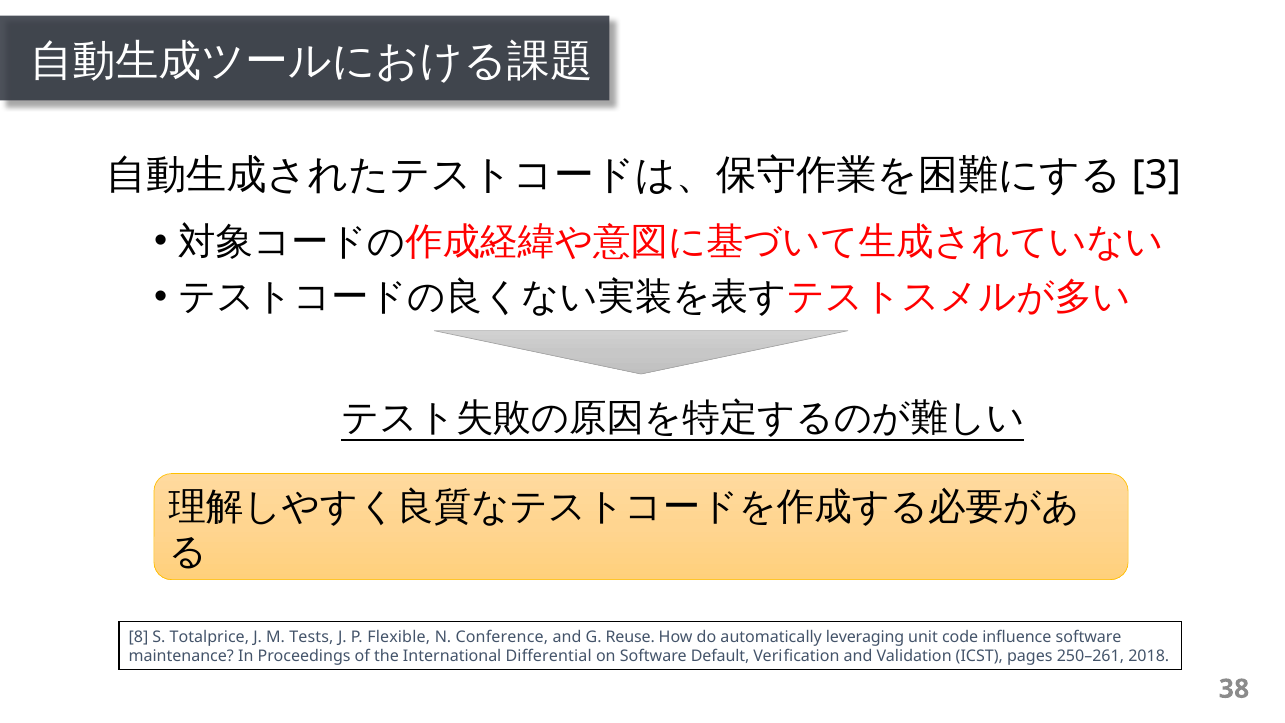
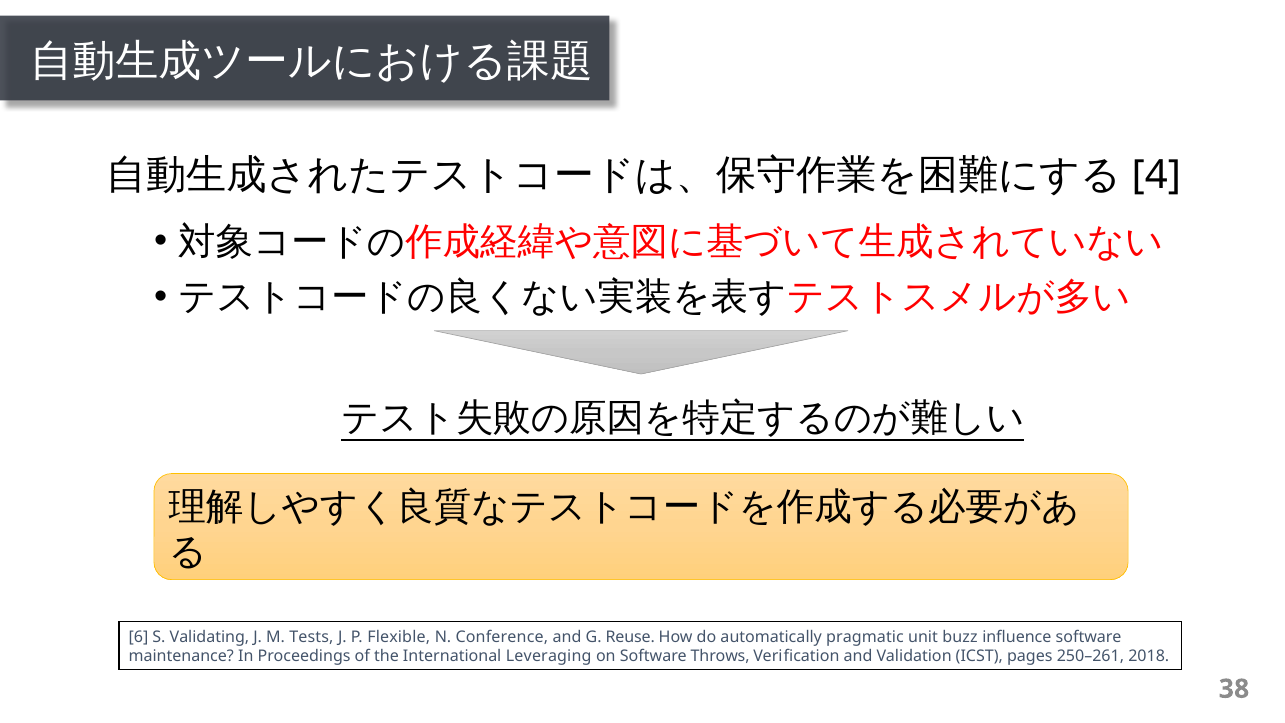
3: 3 -> 4 (1156, 175)
8: 8 -> 6 (138, 637)
Totalprice: Totalprice -> Validating (209, 637)
leveraging: leveraging -> pragmatic (865, 637)
code: code -> buzz (960, 637)
Diﬀerential: Diﬀerential -> Leveraging (549, 656)
Default: Default -> Throws (720, 656)
